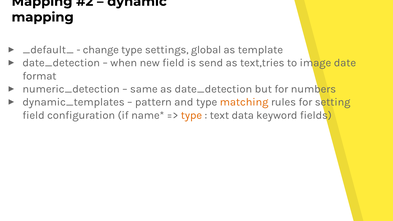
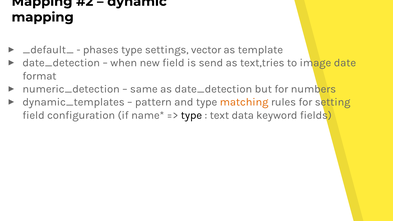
change: change -> phases (101, 50)
global: global -> vector (206, 50)
type colour: orange -> black (191, 115)
